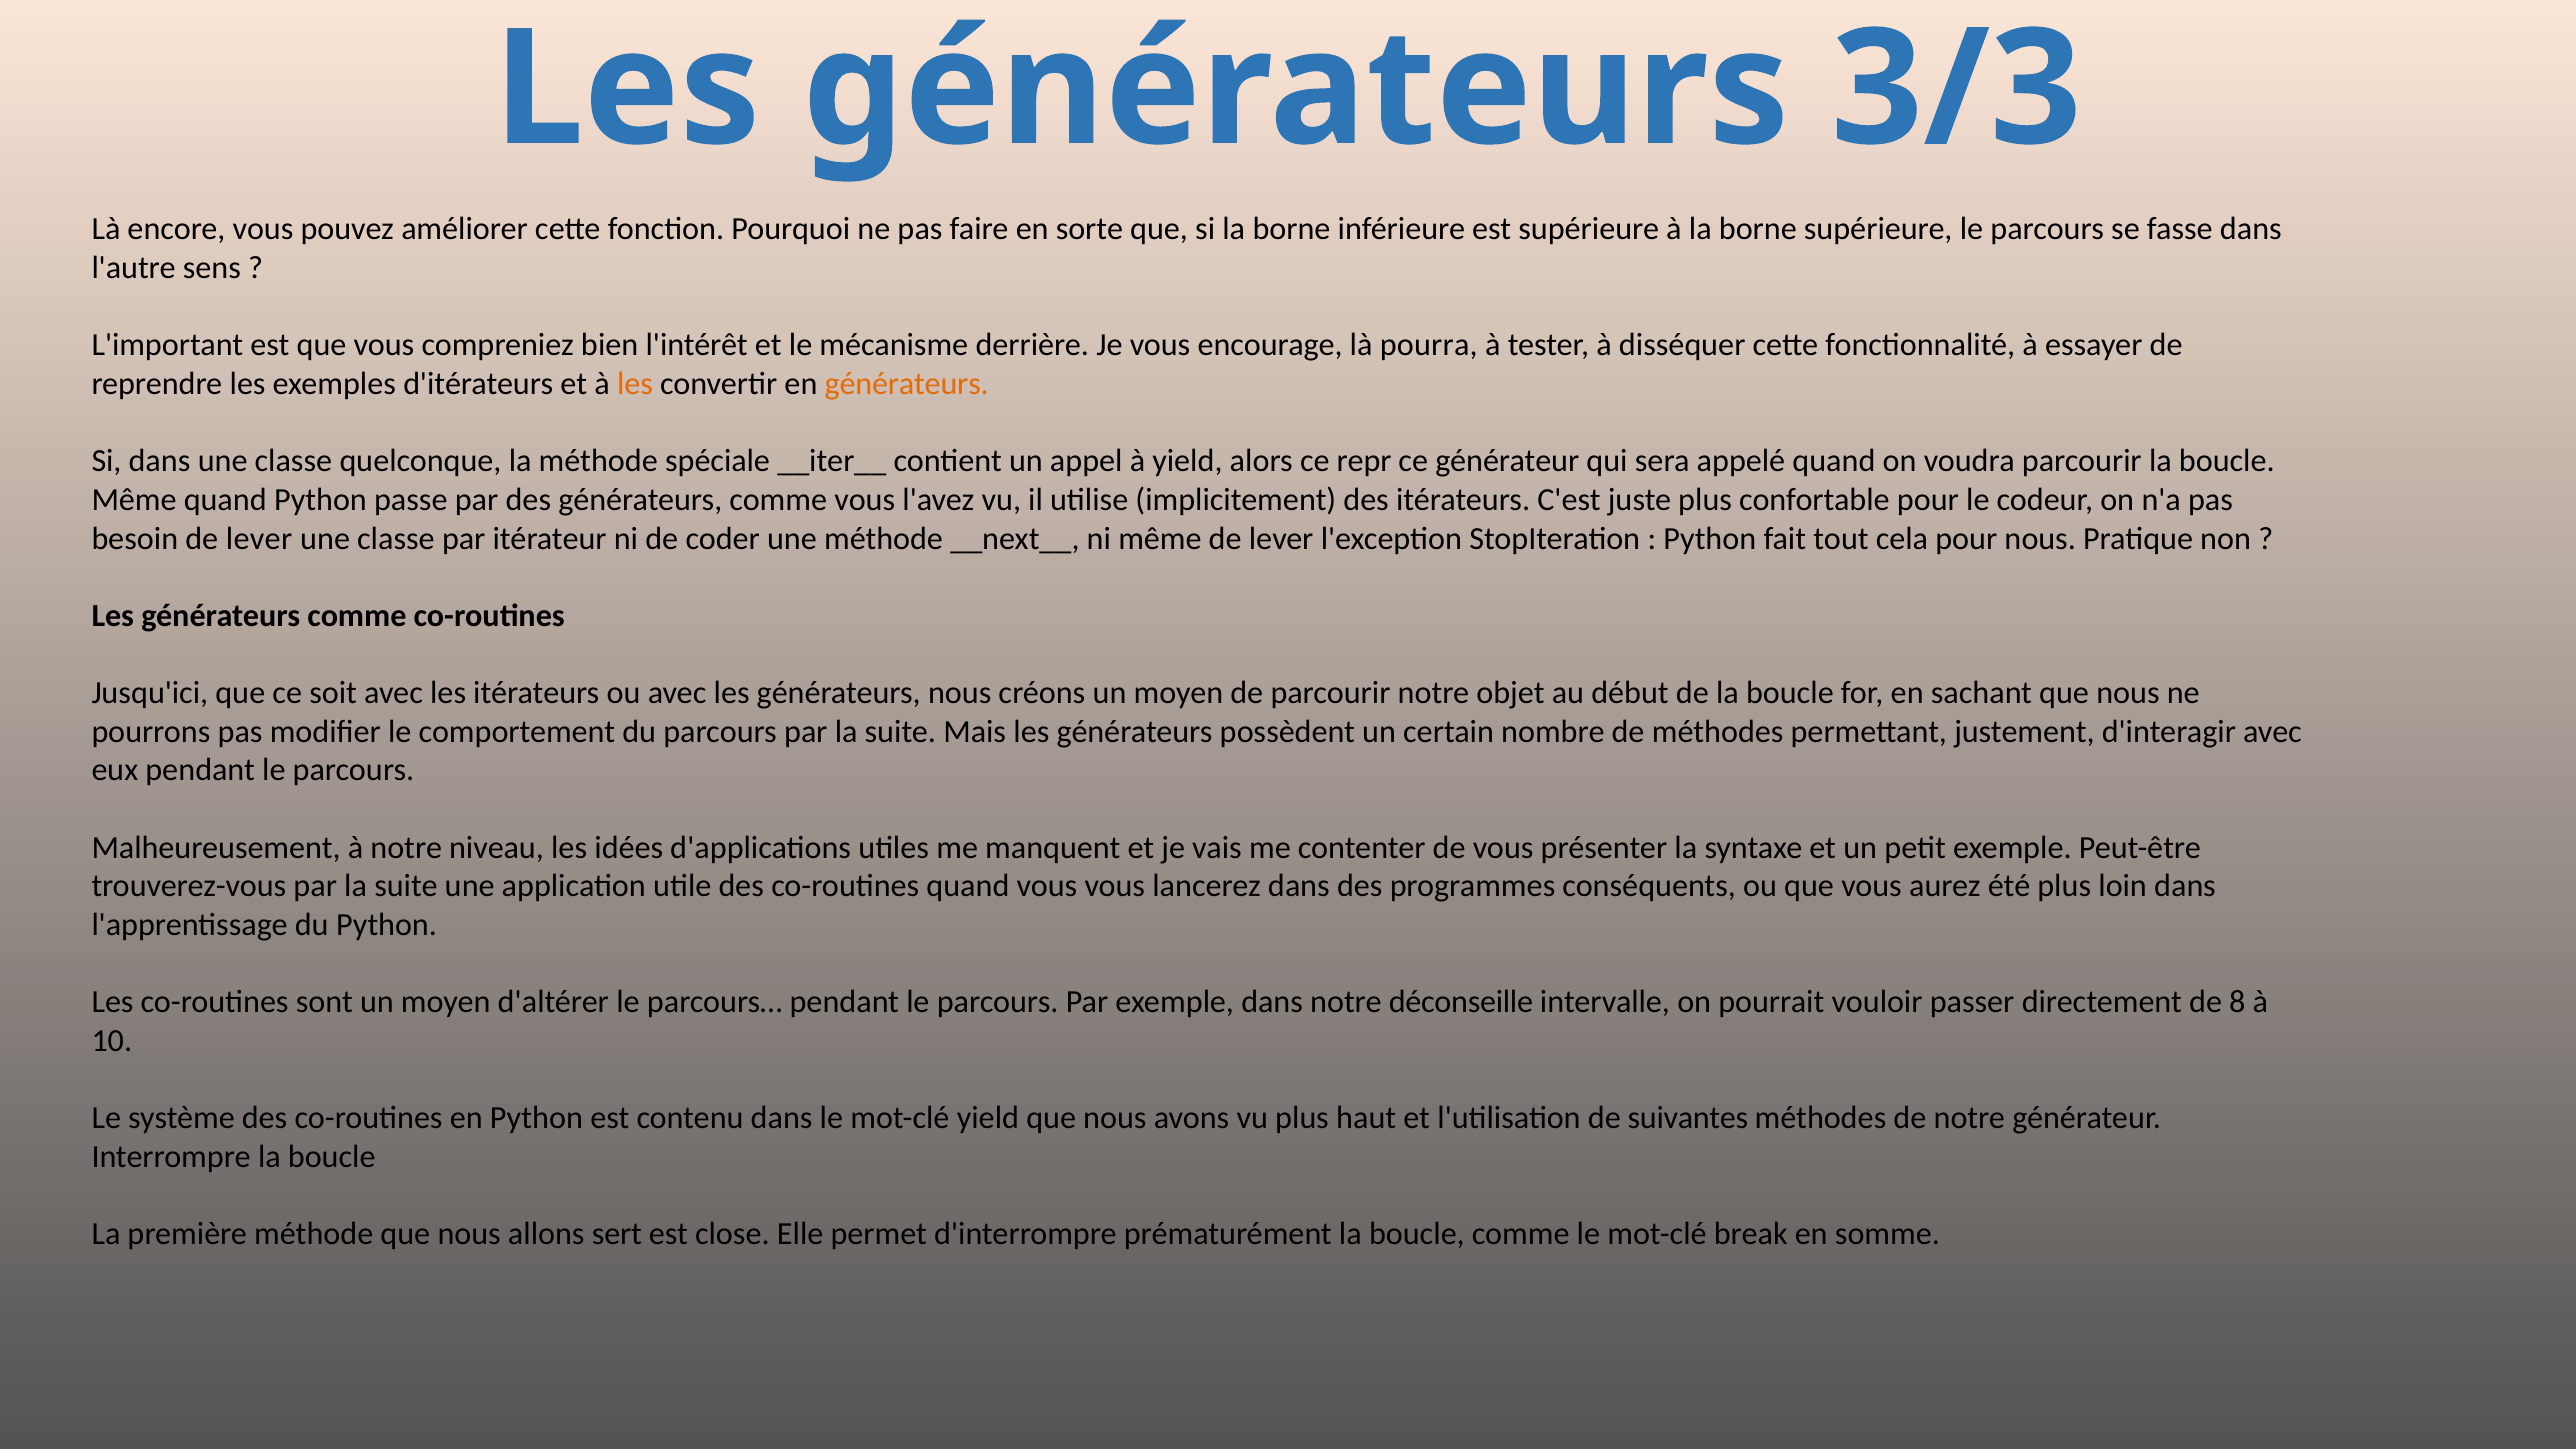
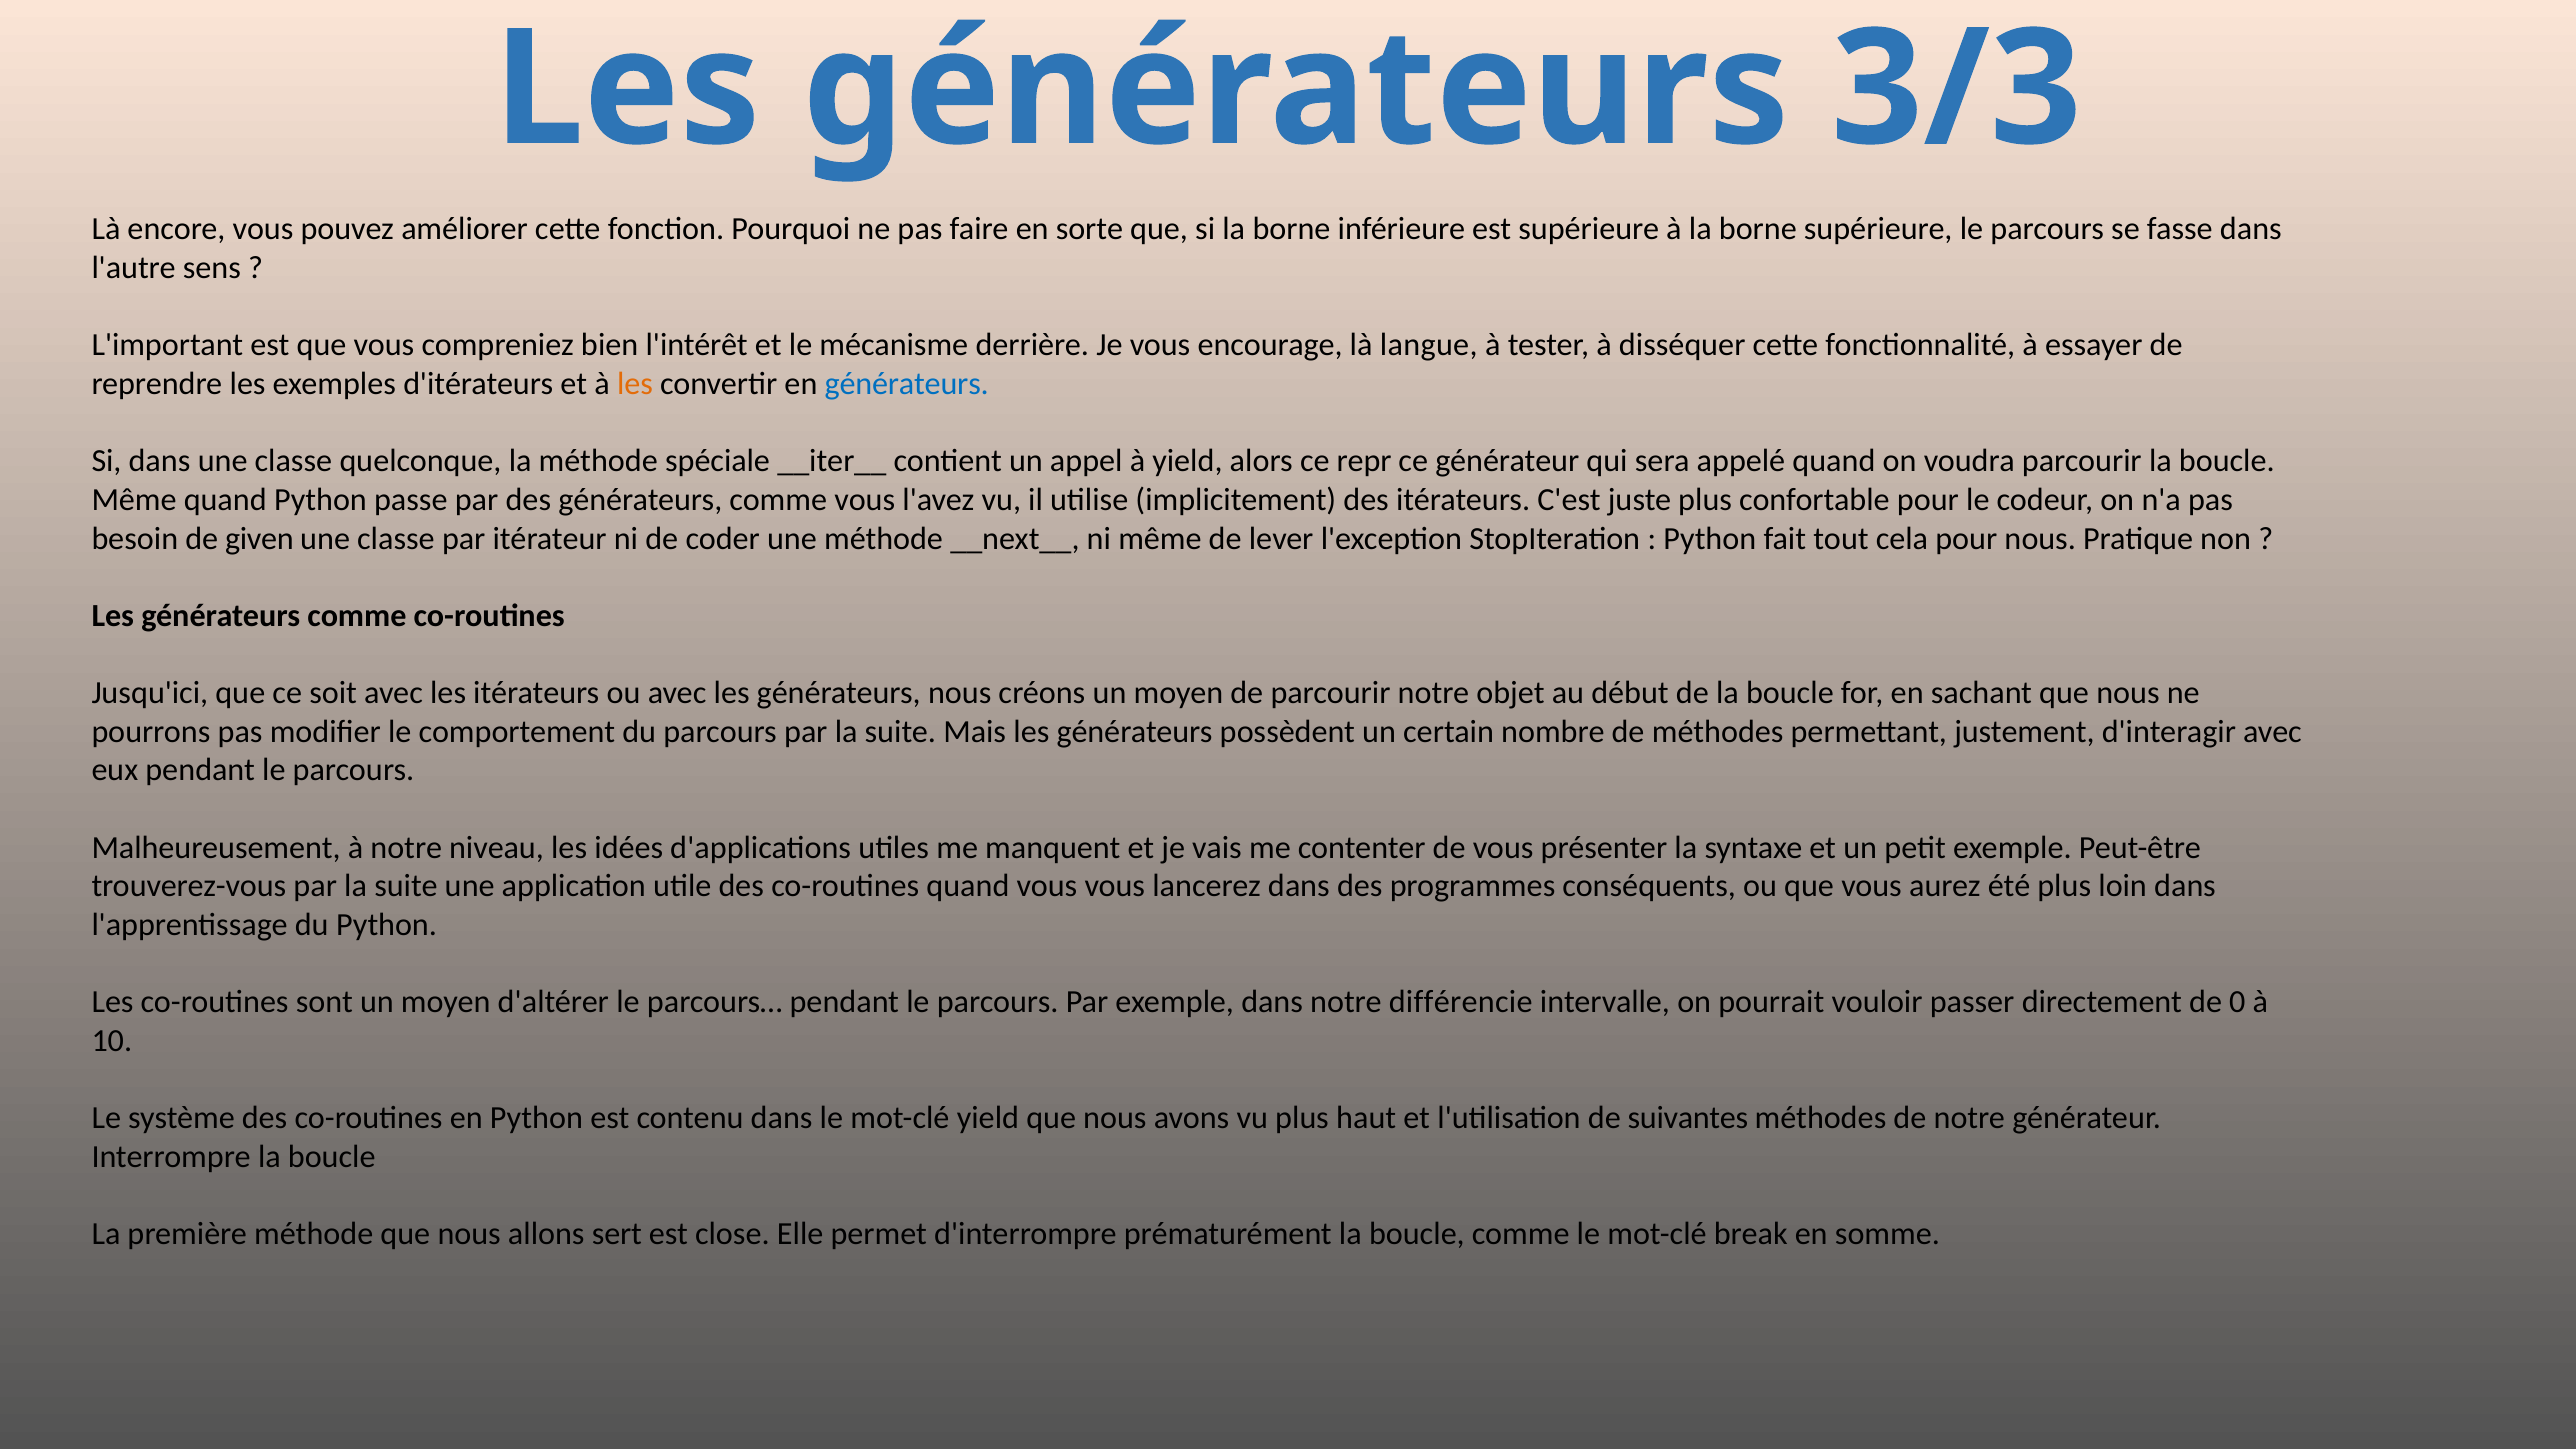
pourra: pourra -> langue (1429, 345)
générateurs colour: orange -> blue (907, 384)
besoin de lever: lever -> given (259, 538)
déconseille: déconseille -> différencie (1461, 1002)
8: 8 -> 0 (2237, 1002)
